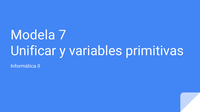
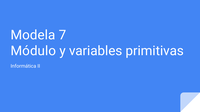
Unificar: Unificar -> Módulo (33, 51)
